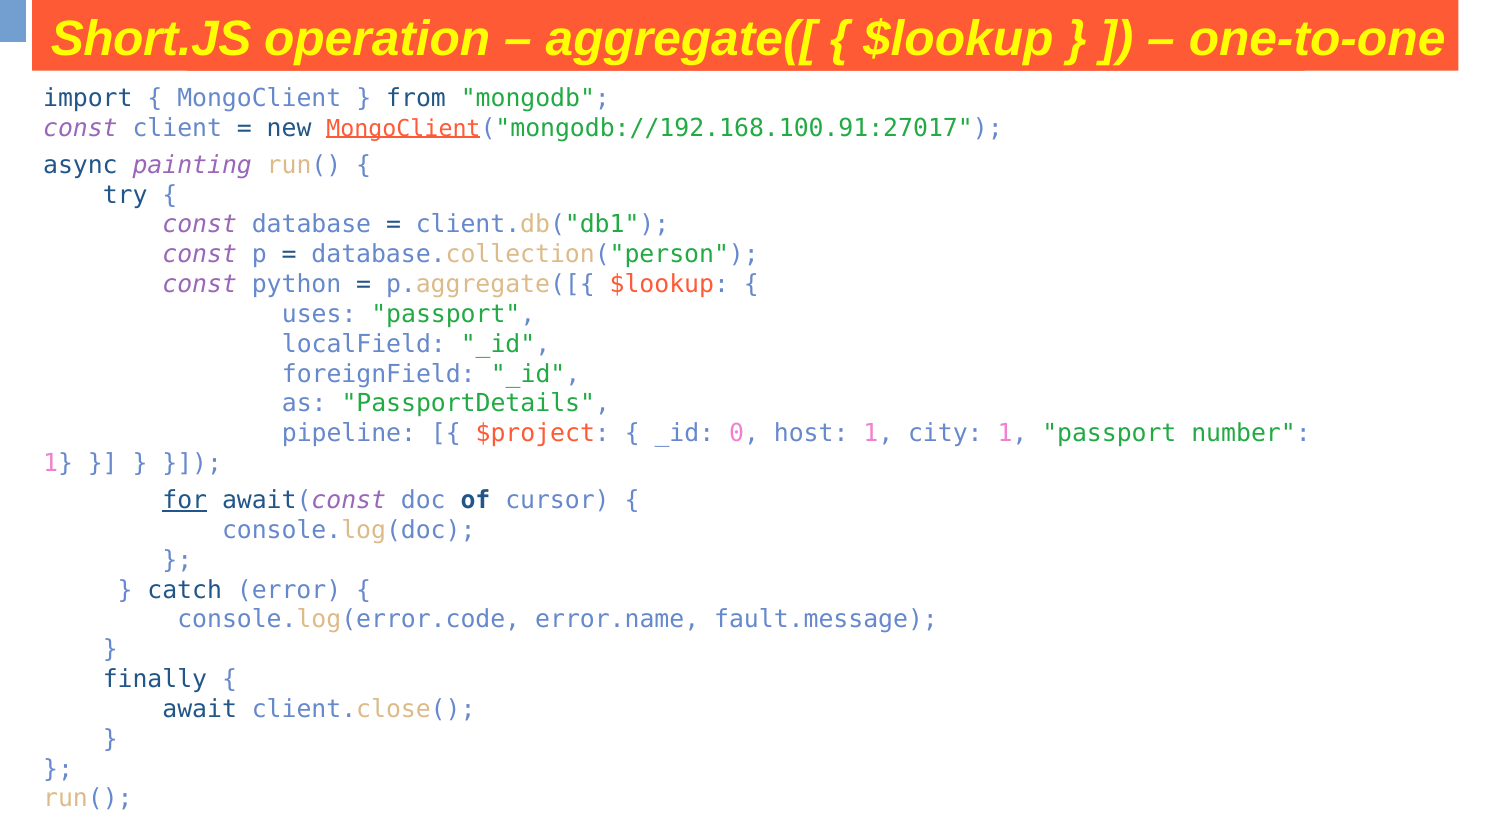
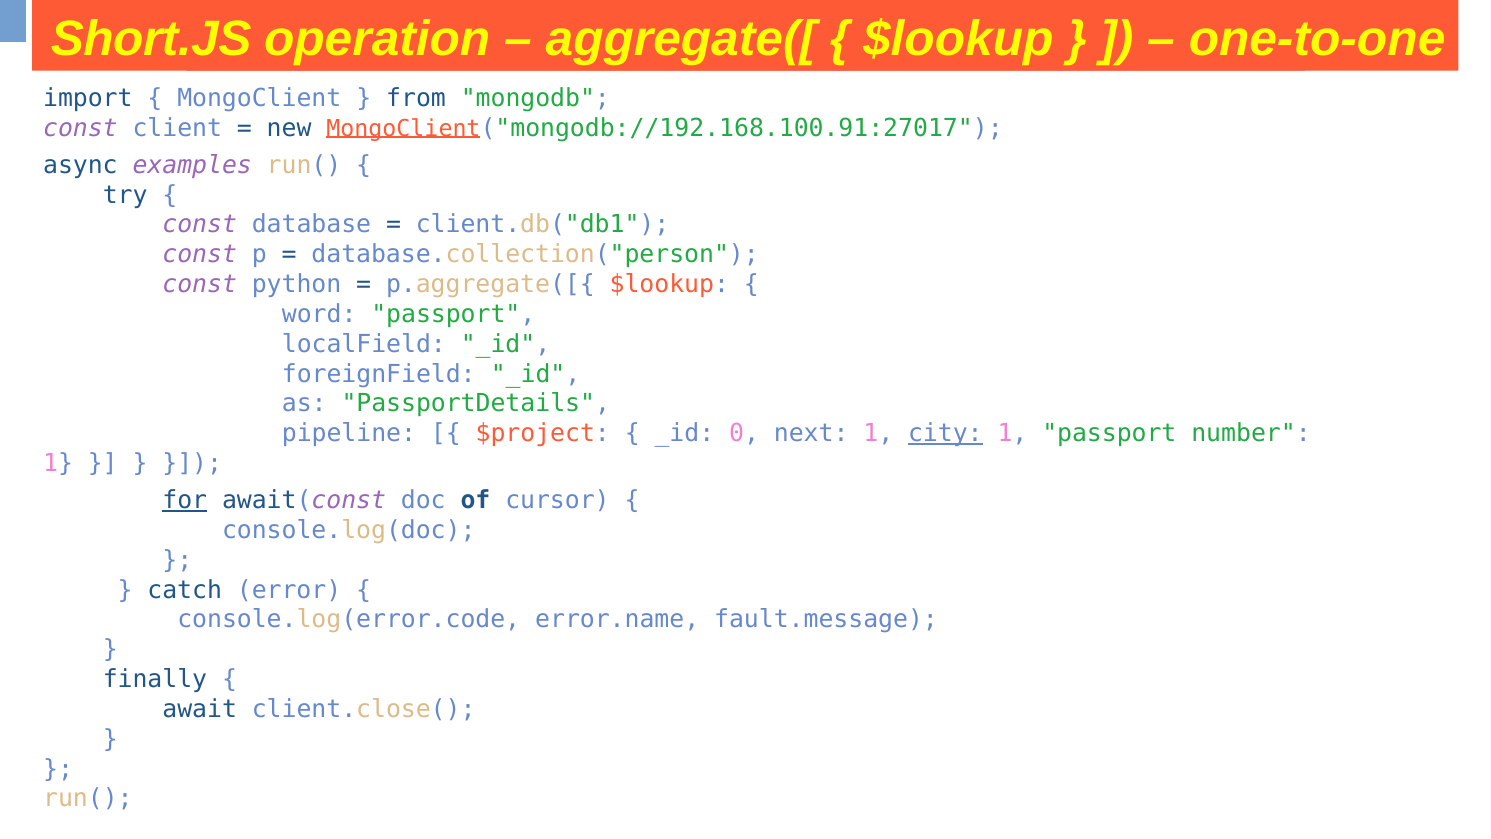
painting: painting -> examples (192, 165)
uses: uses -> word (319, 314)
host: host -> next (811, 433)
city underline: none -> present (945, 433)
